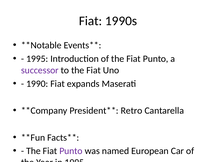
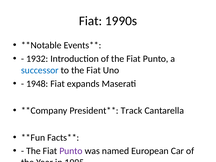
1995: 1995 -> 1932 (37, 59)
successor colour: purple -> blue (40, 70)
1990: 1990 -> 1948 (37, 84)
Retro: Retro -> Track (131, 111)
